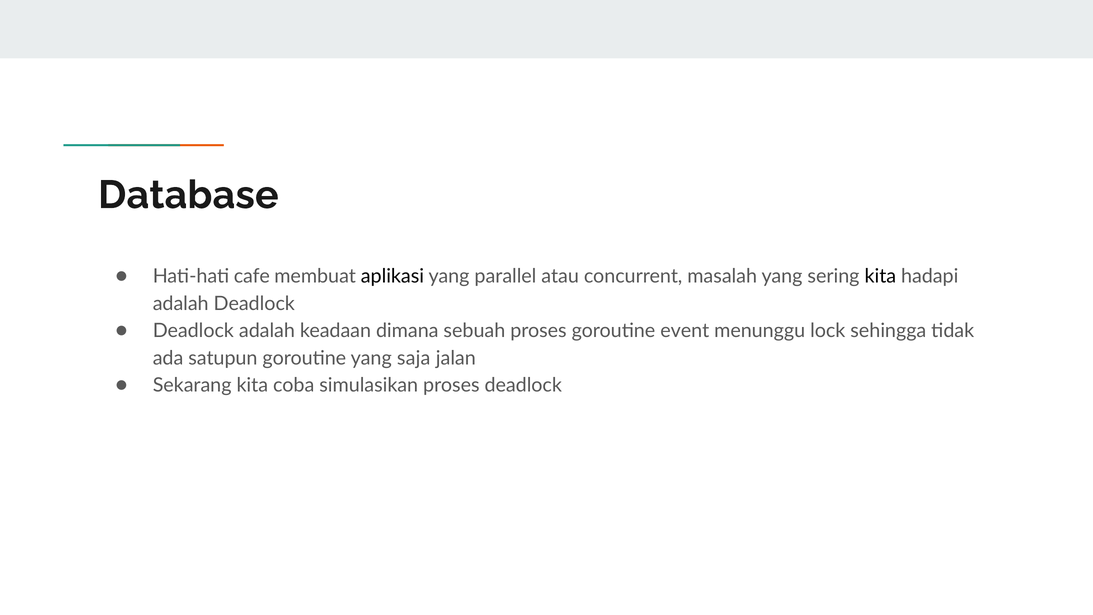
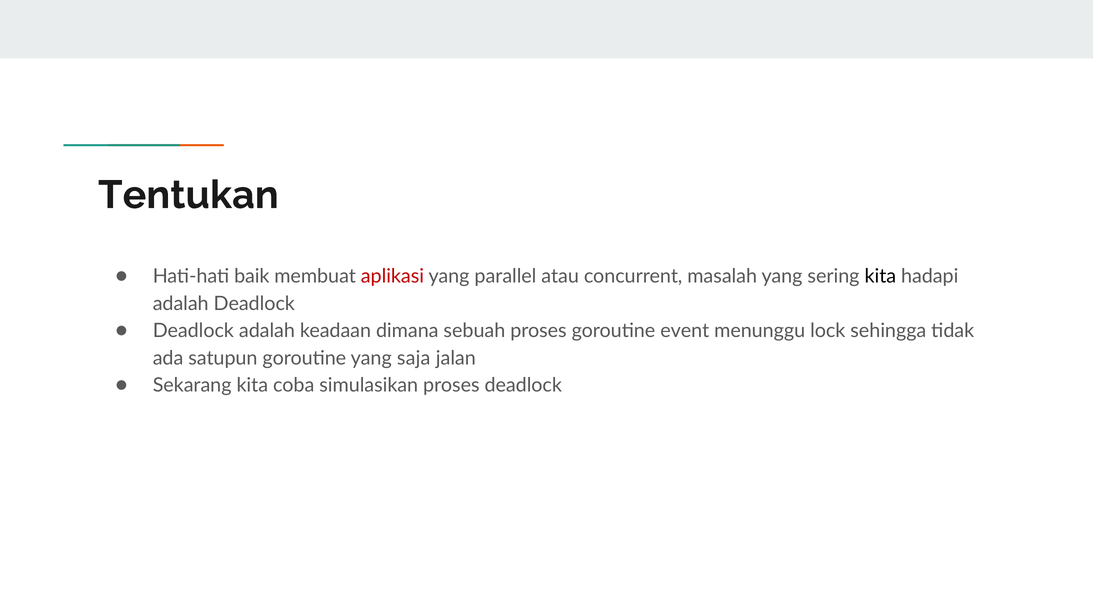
Database: Database -> Tentukan (188, 195)
cafe: cafe -> baik (252, 276)
aplikasi colour: black -> red (392, 276)
